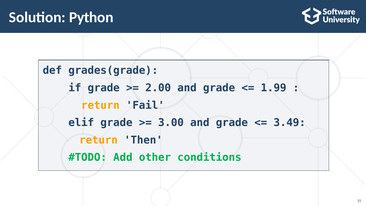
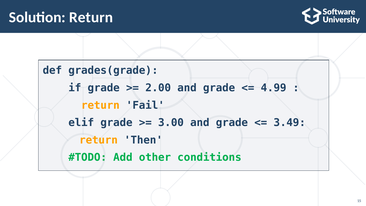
Solution Python: Python -> Return (91, 17)
1.99: 1.99 -> 4.99 (274, 88)
